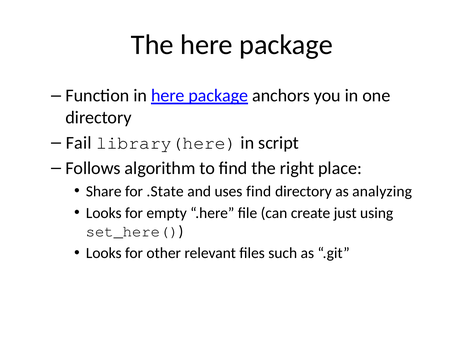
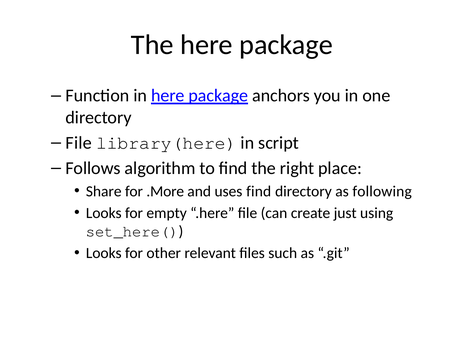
Fail: Fail -> File (79, 143)
.State: .State -> .More (165, 191)
analyzing: analyzing -> following (382, 191)
